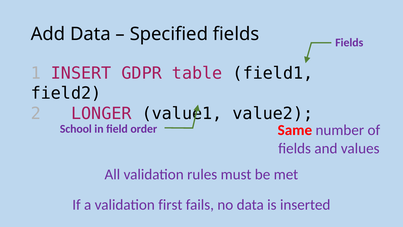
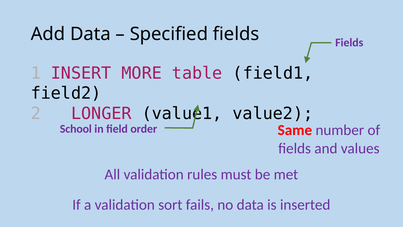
GDPR: GDPR -> MORE (142, 73)
first: first -> sort (170, 204)
